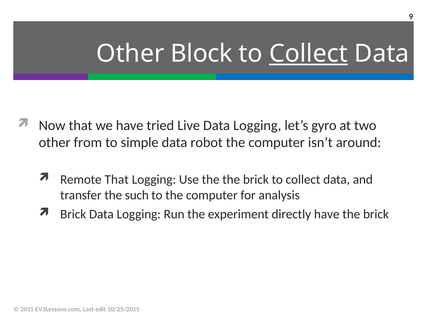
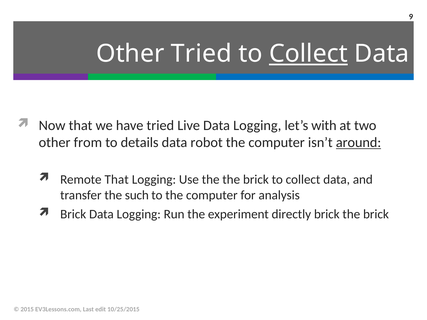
Other Block: Block -> Tried (201, 54)
gyro: gyro -> with (324, 126)
simple: simple -> details (140, 143)
around underline: none -> present (359, 143)
directly have: have -> brick (327, 214)
